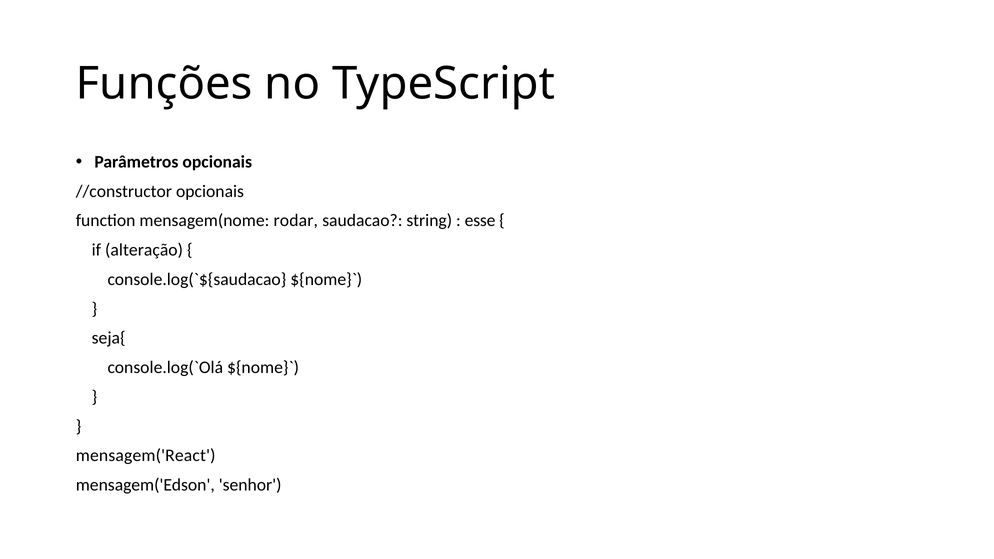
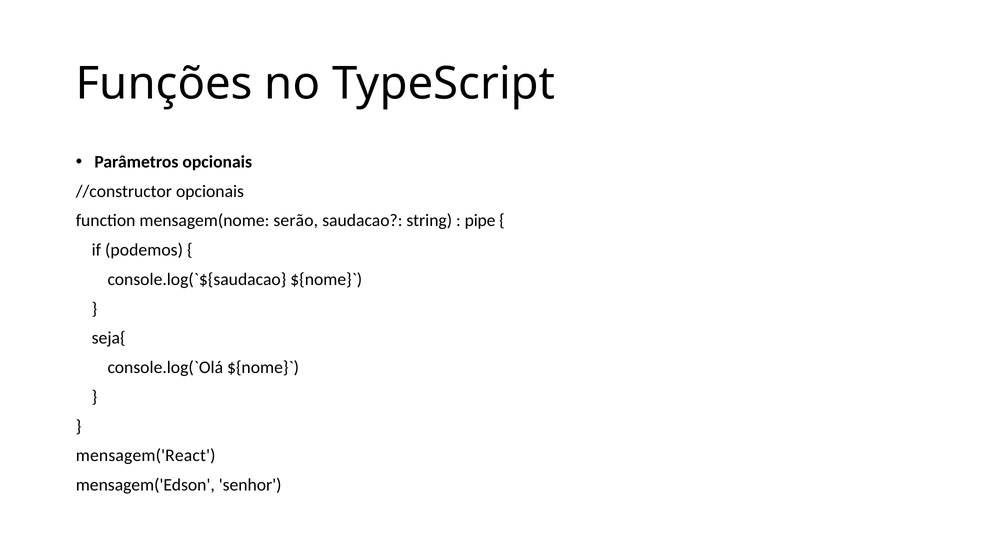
rodar: rodar -> serão (296, 221)
esse: esse -> pipe (480, 221)
alteração: alteração -> podemos (144, 250)
